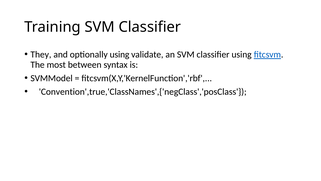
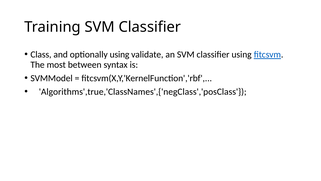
They: They -> Class (41, 54)
Convention',true,'ClassNames',{'negClass','posClass: Convention',true,'ClassNames',{'negClass','posClass -> Algorithms',true,'ClassNames',{'negClass','posClass (143, 91)
